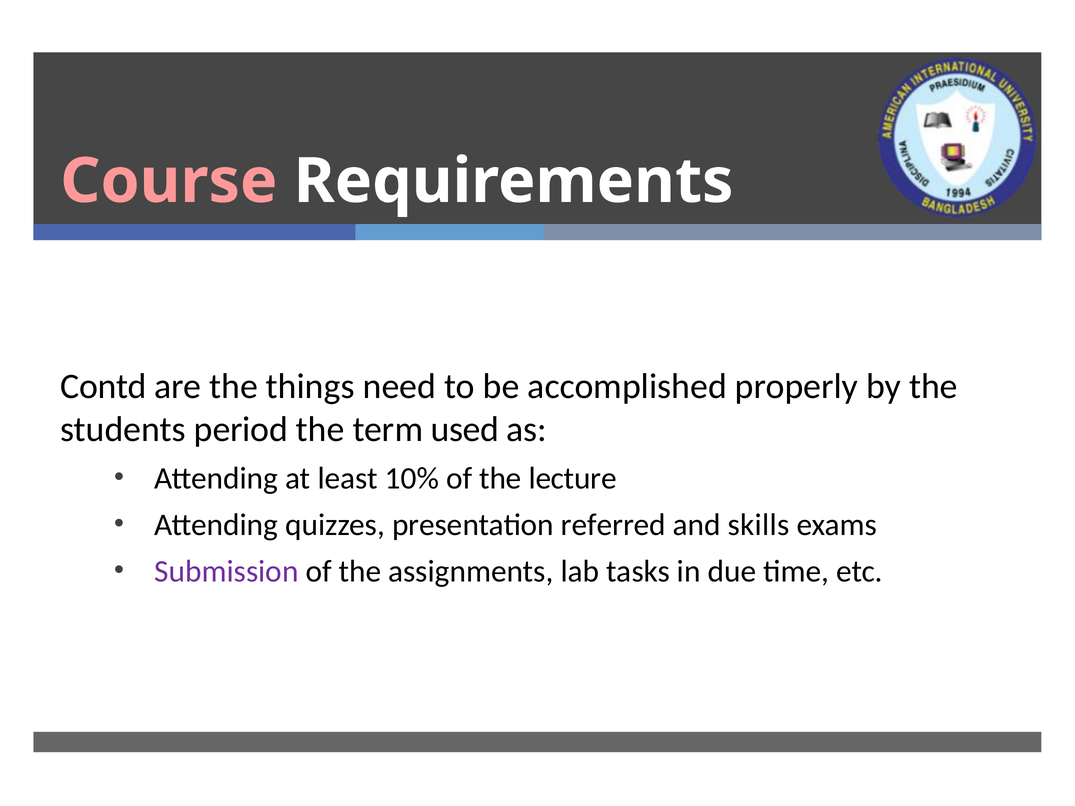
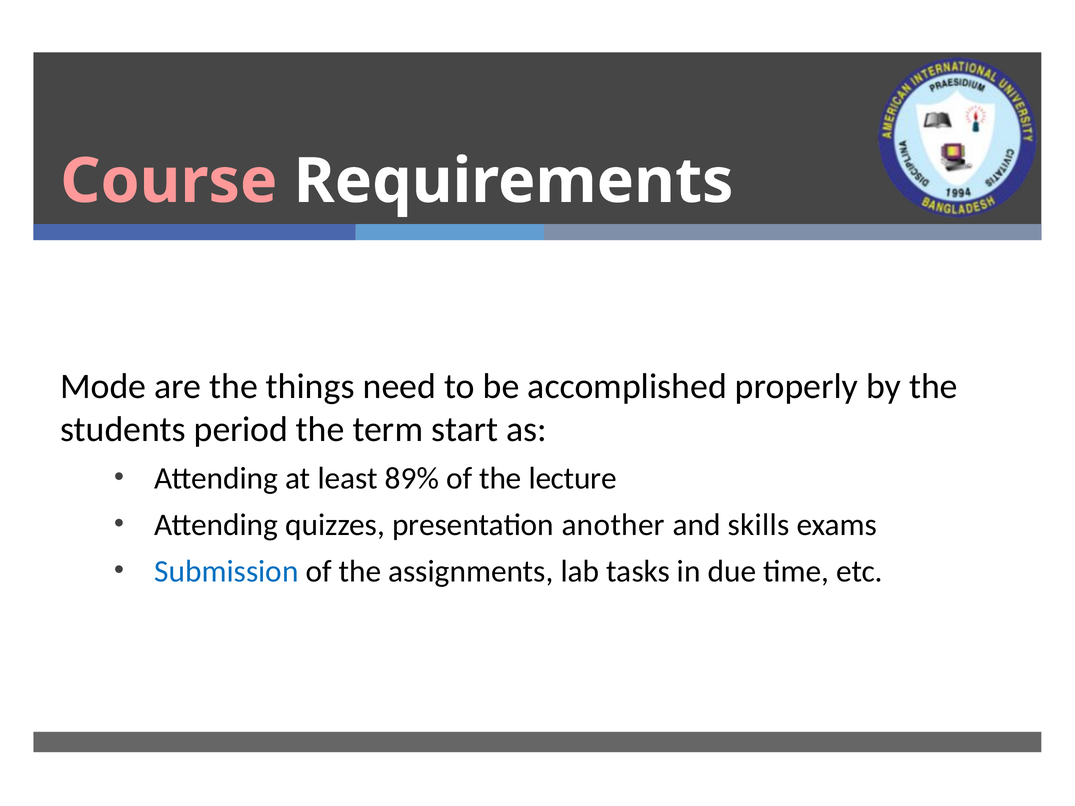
Contd: Contd -> Mode (103, 386)
used: used -> start (465, 429)
10%: 10% -> 89% (412, 478)
referred: referred -> another (613, 525)
Submission colour: purple -> blue (226, 572)
